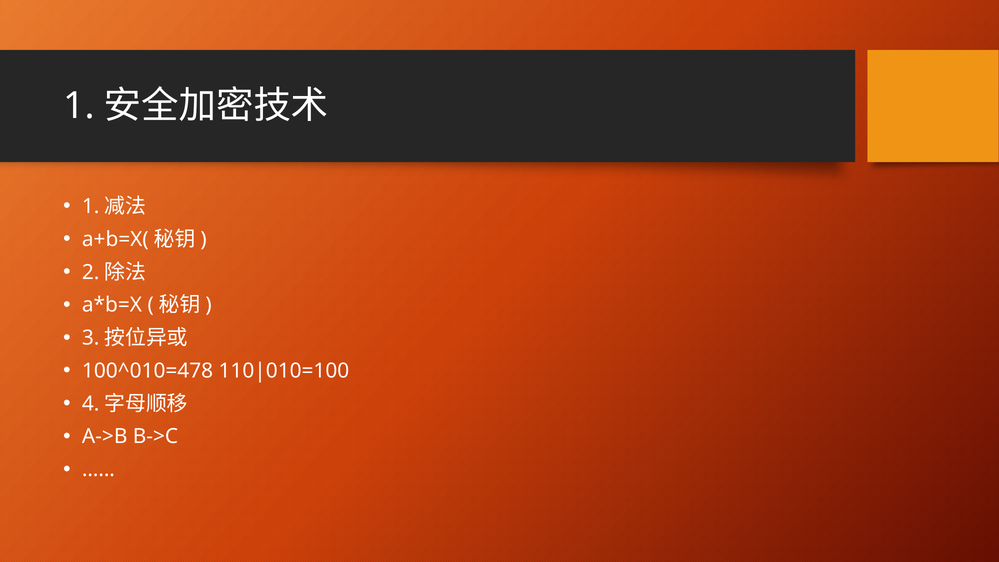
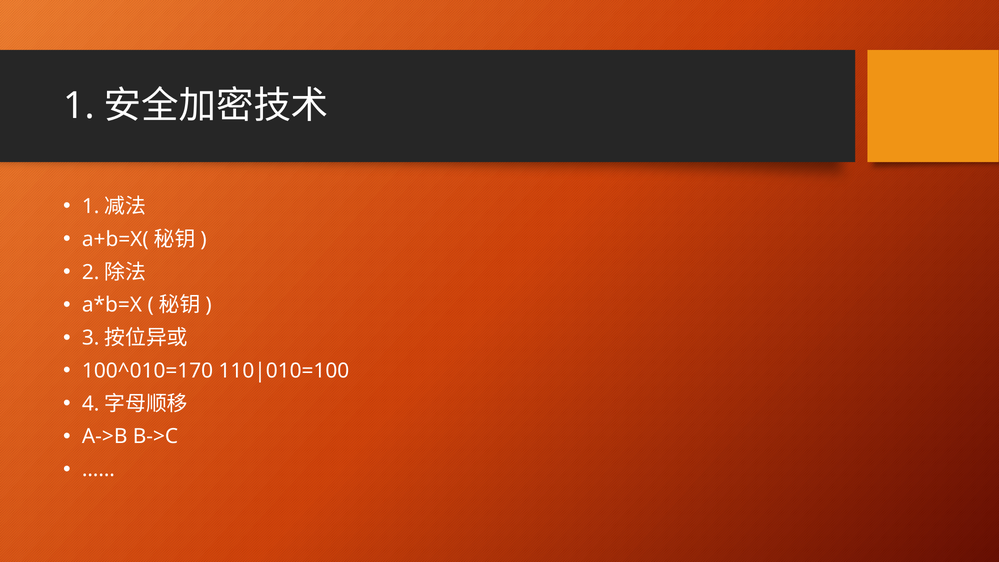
100^010=478: 100^010=478 -> 100^010=170 (148, 371)
